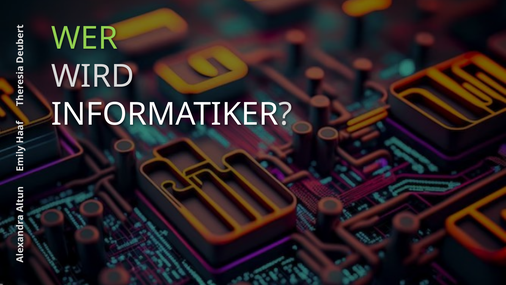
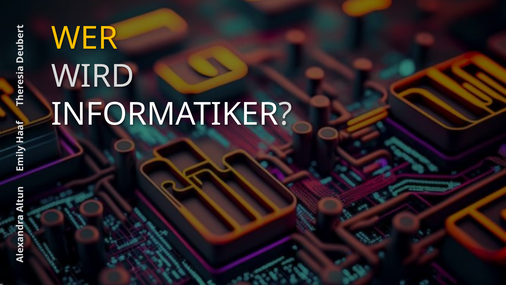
WER colour: light green -> yellow (85, 38)
